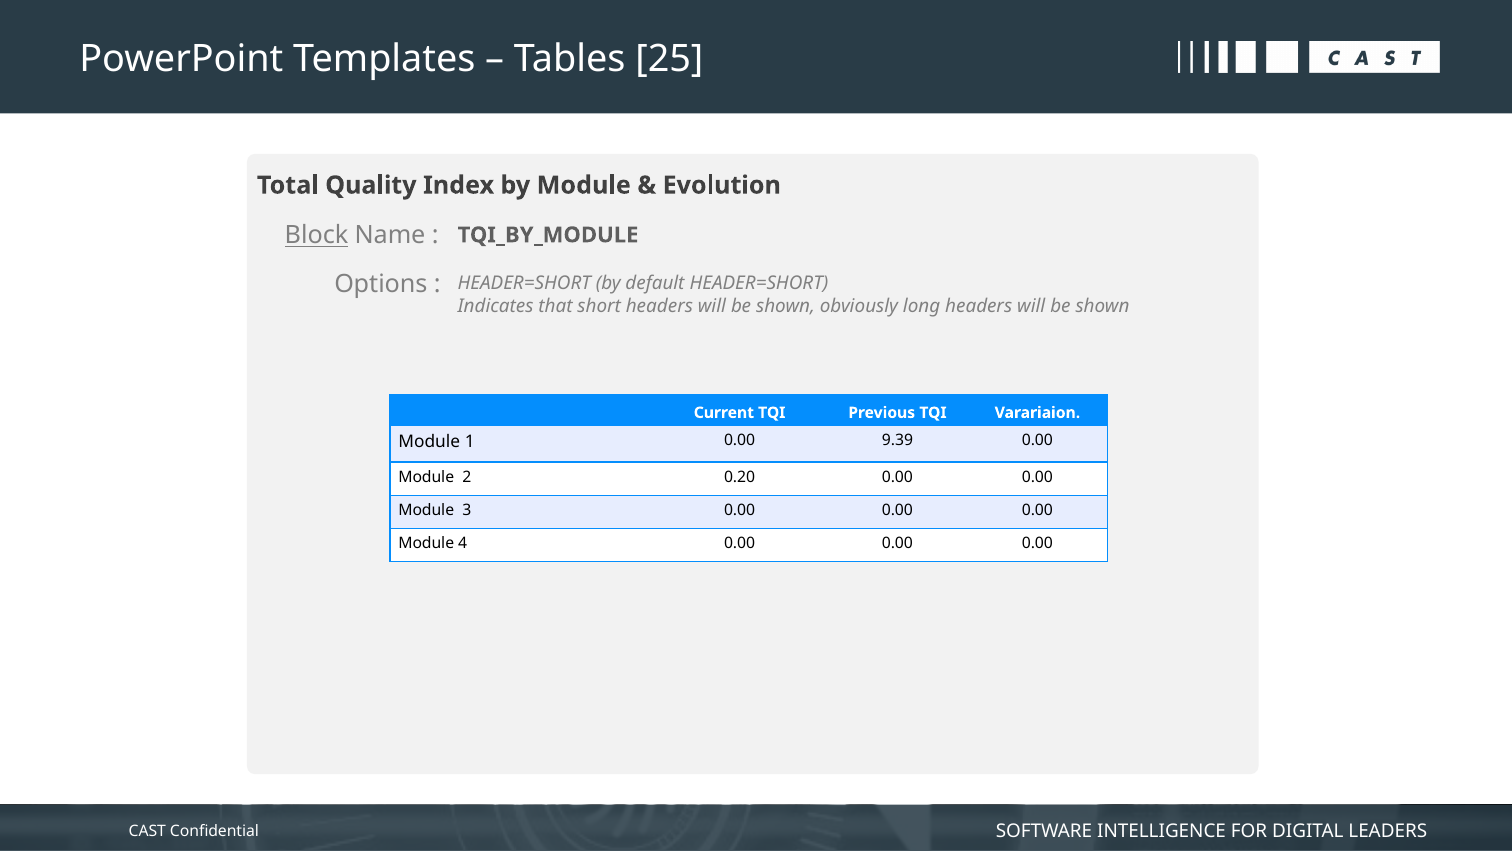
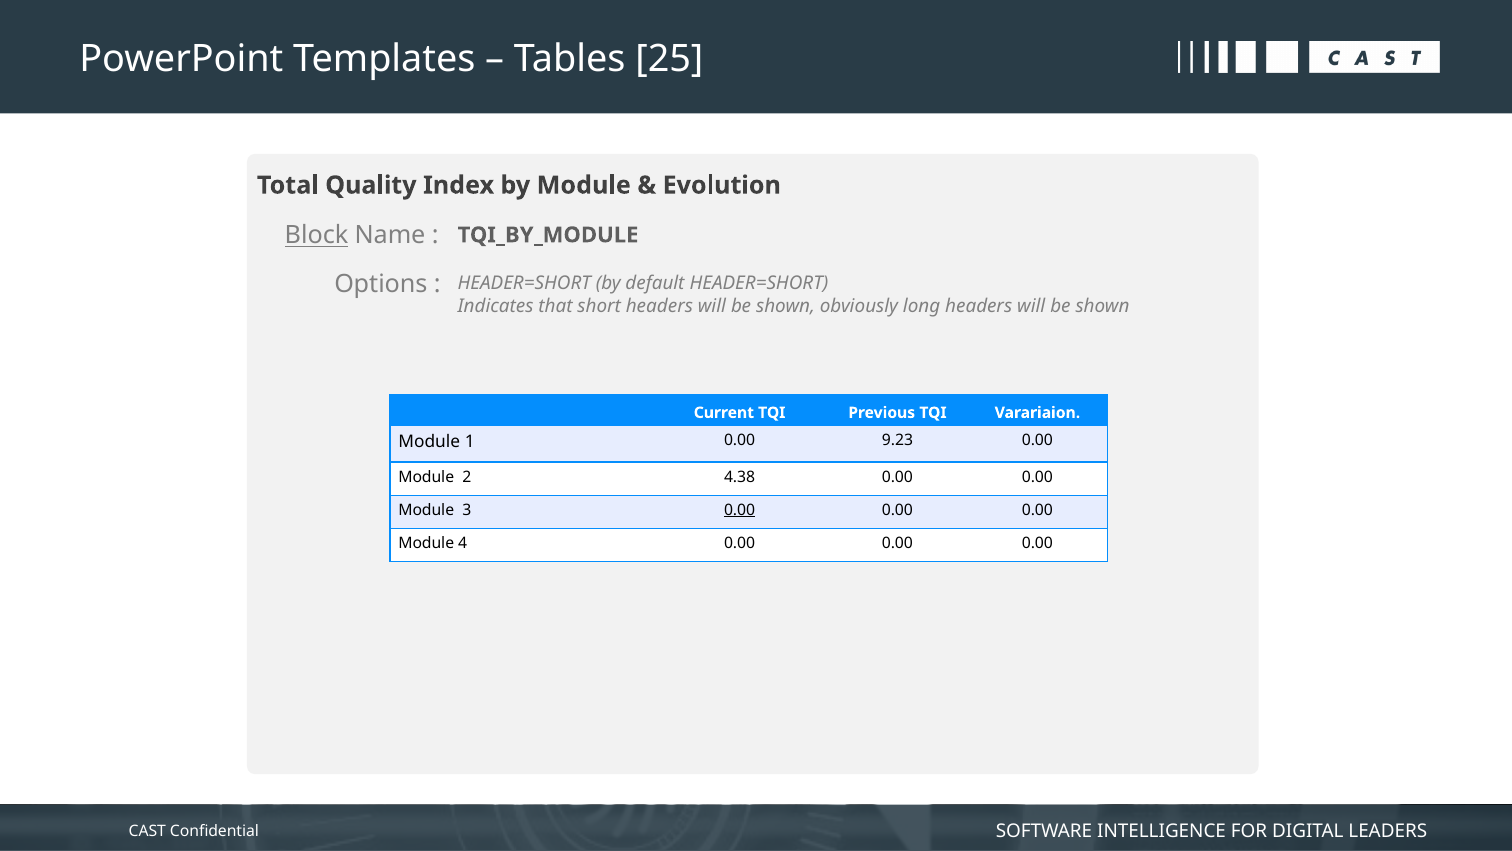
9.39: 9.39 -> 9.23 (897, 440)
0.20: 0.20 -> 4.38 (740, 477)
0.00 underline: none -> present (740, 510)
